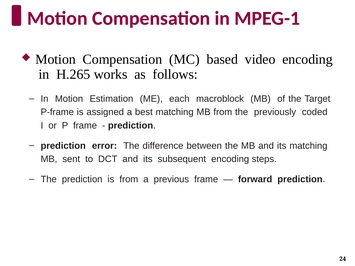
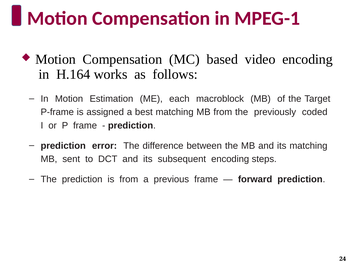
H.265: H.265 -> H.164 (73, 74)
